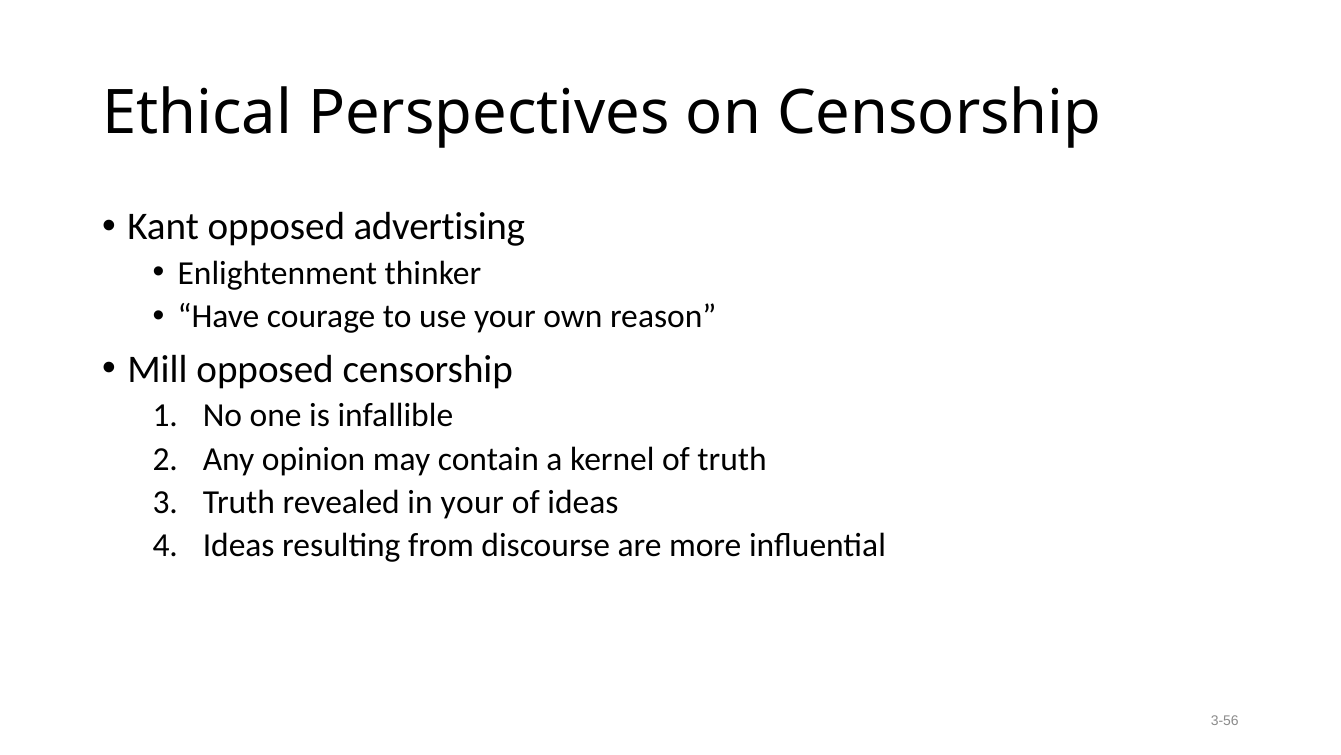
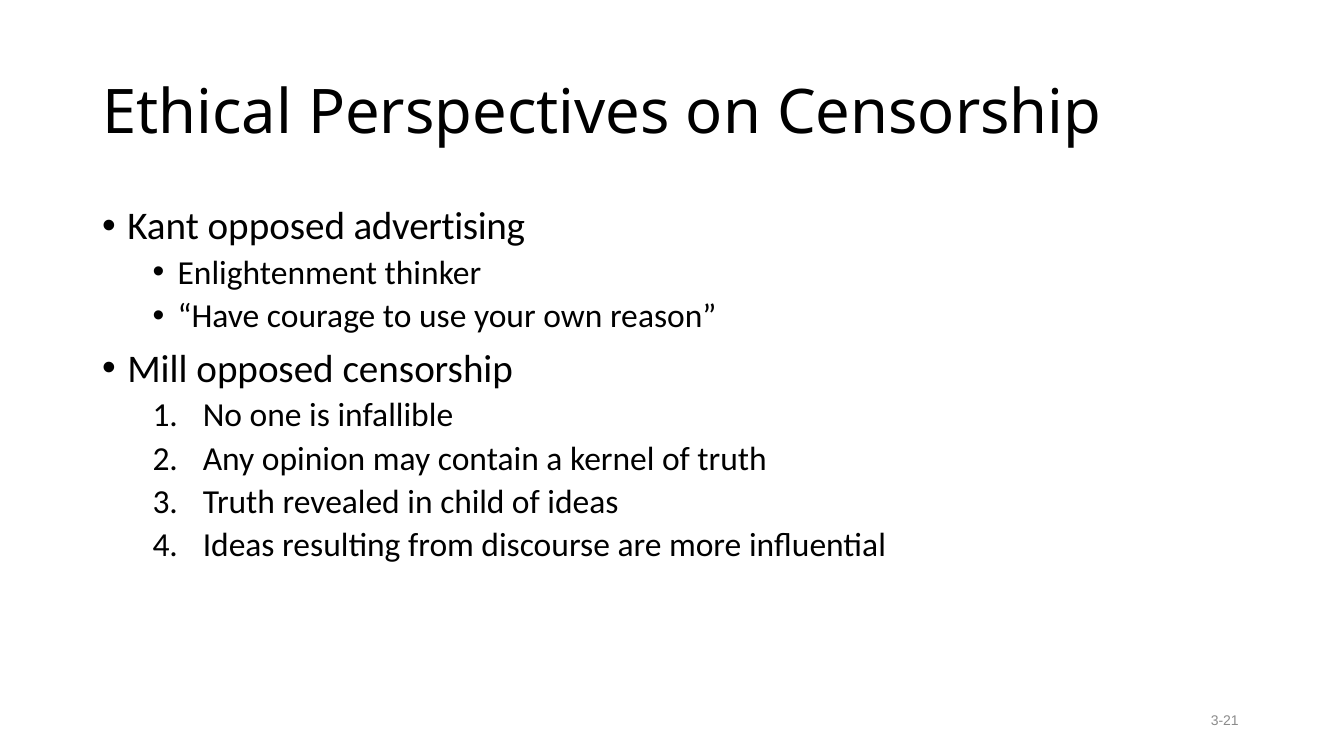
in your: your -> child (472, 502)
3-56: 3-56 -> 3-21 (1225, 720)
